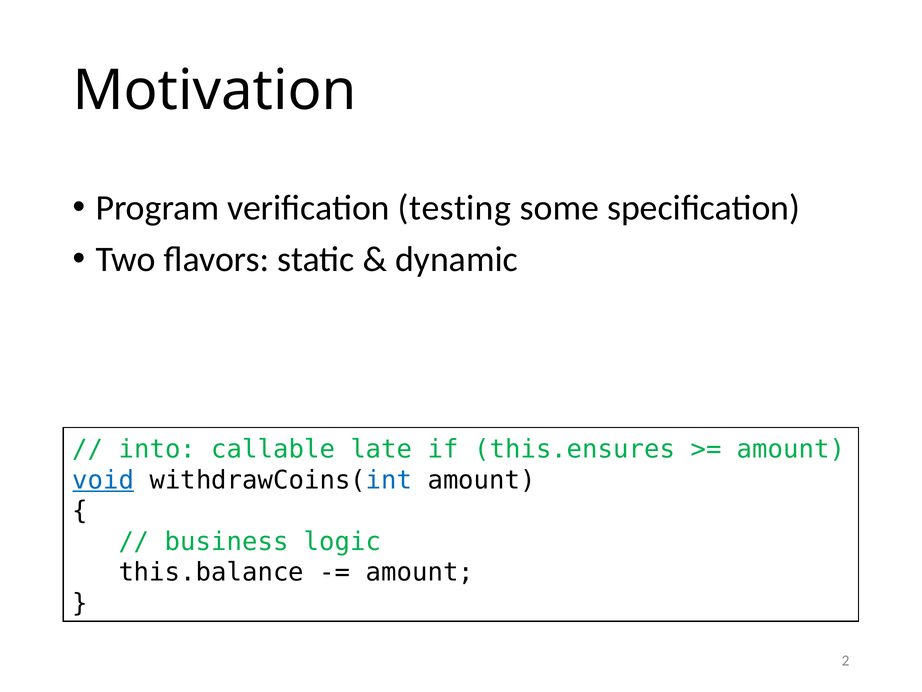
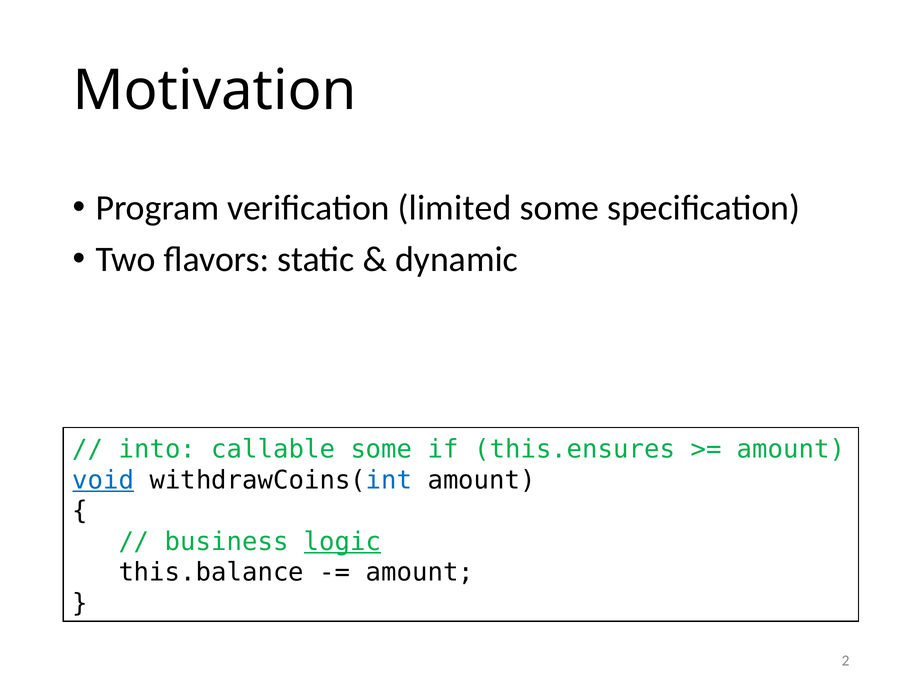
testing: testing -> limited (455, 208)
callable late: late -> some (381, 449)
logic underline: none -> present (343, 541)
